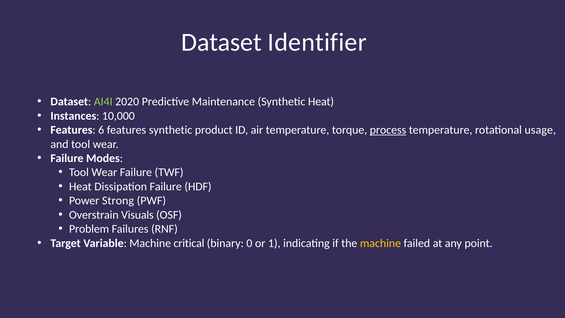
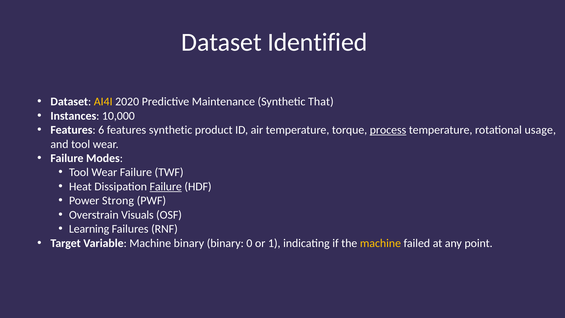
Identifier: Identifier -> Identified (317, 42)
AI4I colour: light green -> yellow (103, 102)
Synthetic Heat: Heat -> That (321, 102)
Failure underline: none -> present (166, 186)
Problem: Problem -> Learning (89, 229)
Machine critical: critical -> binary (189, 243)
